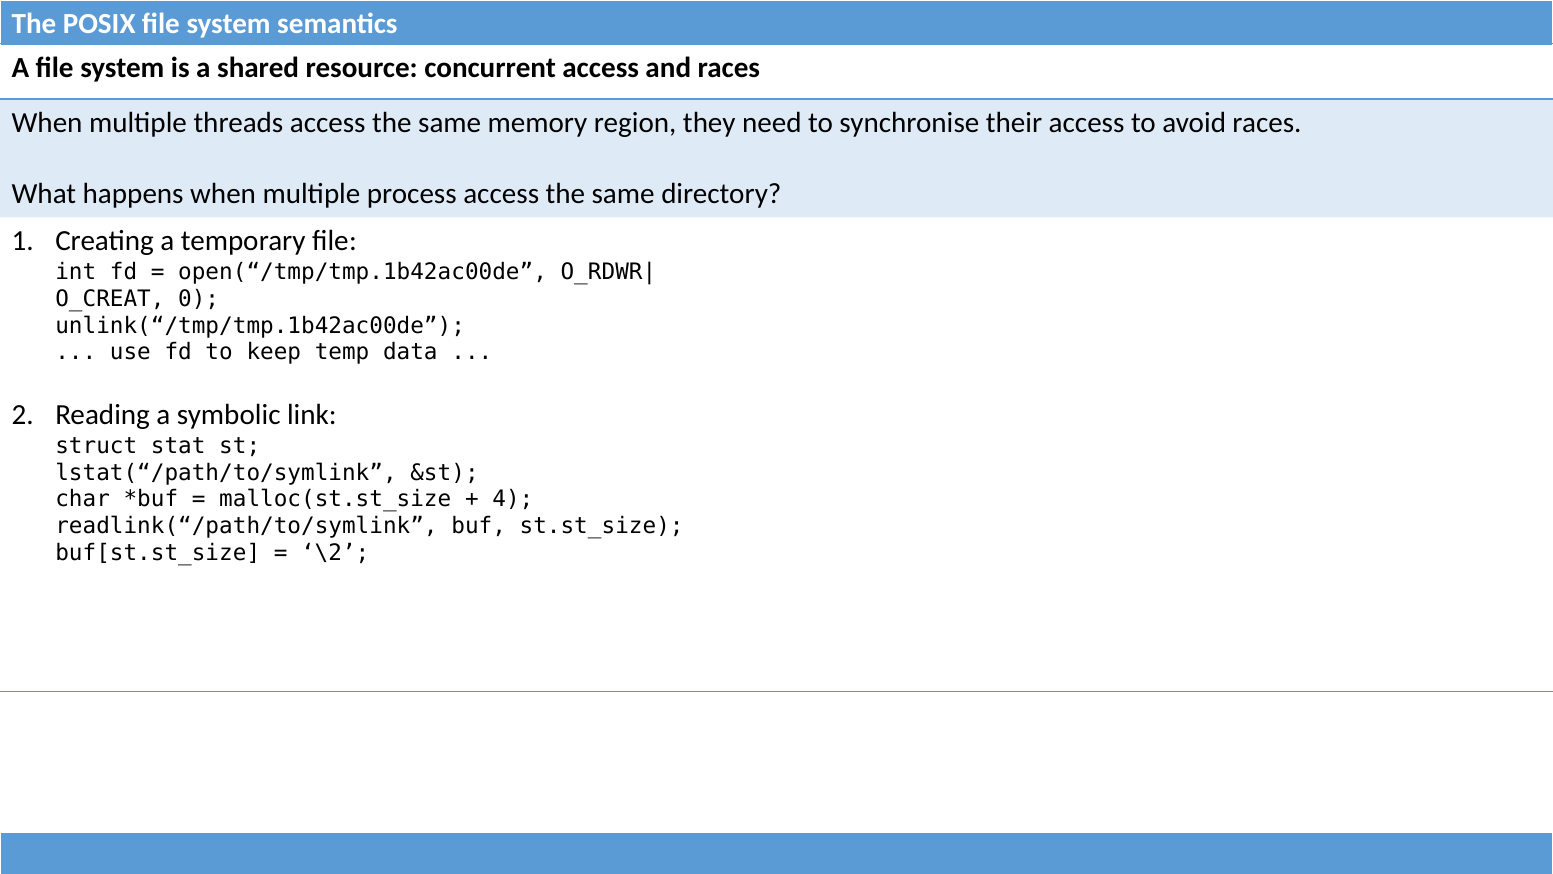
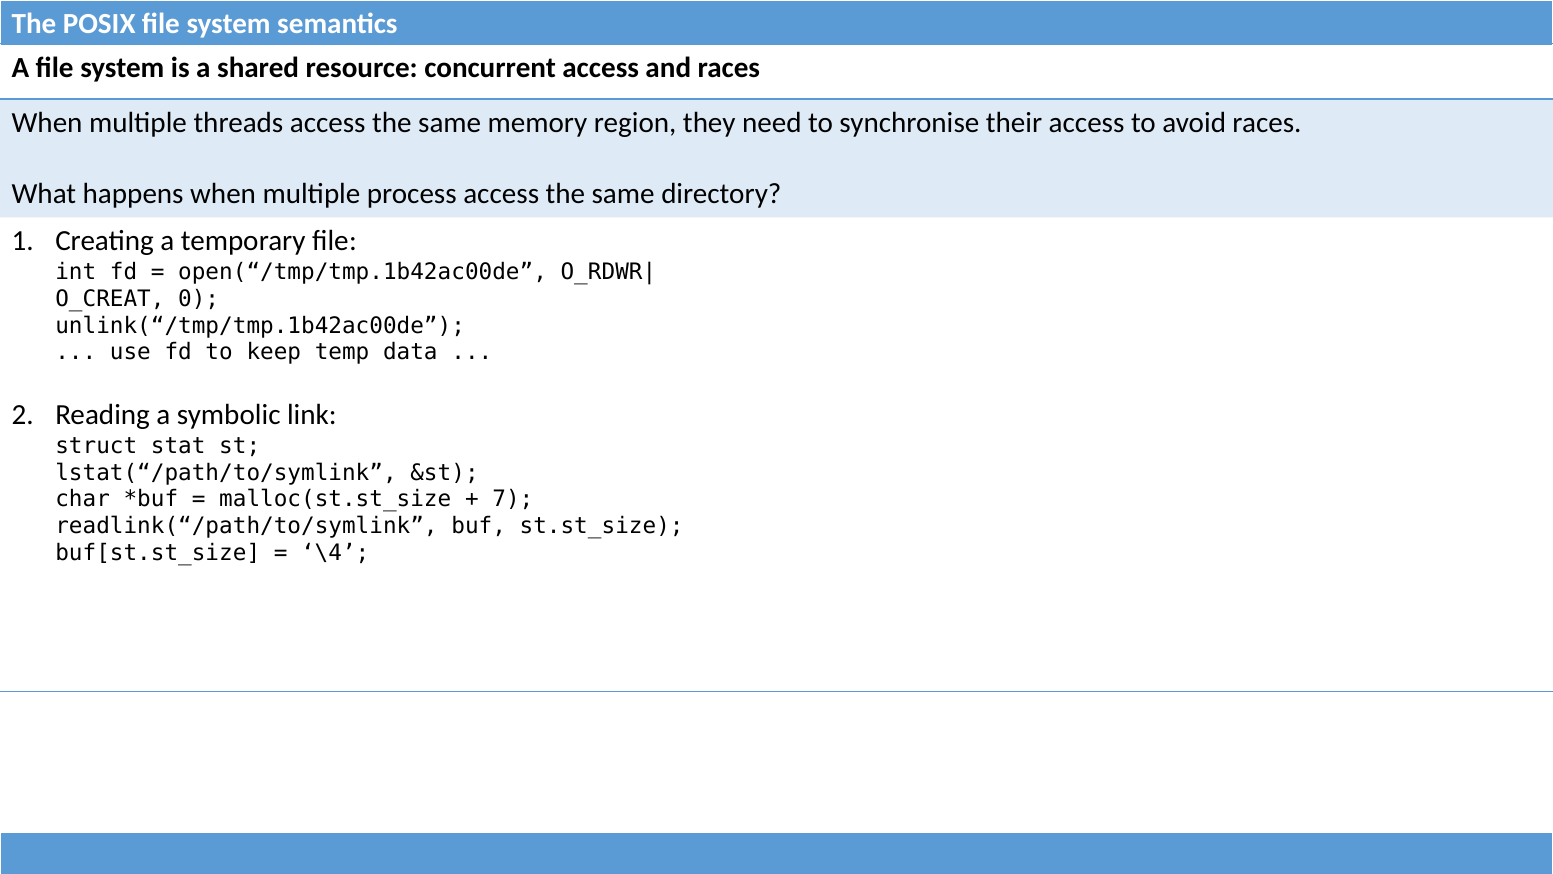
4: 4 -> 7 (513, 499)
\2: \2 -> \4 (335, 552)
